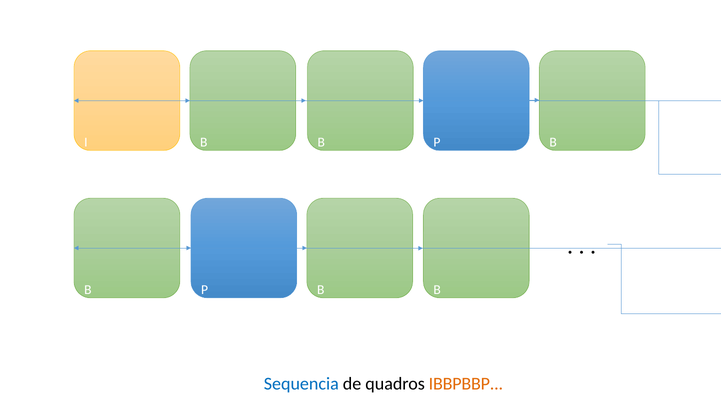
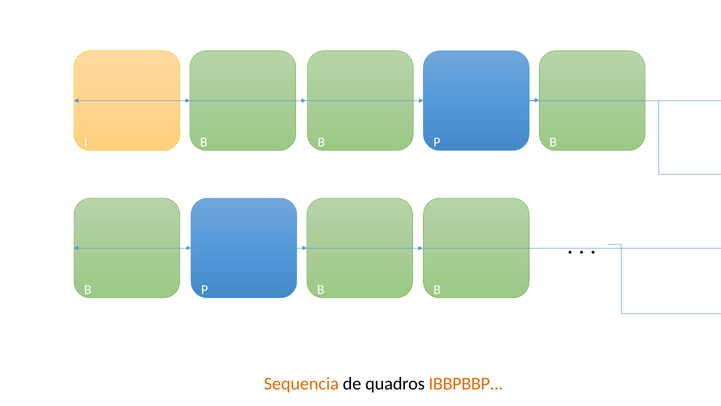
Sequencia colour: blue -> orange (301, 383)
